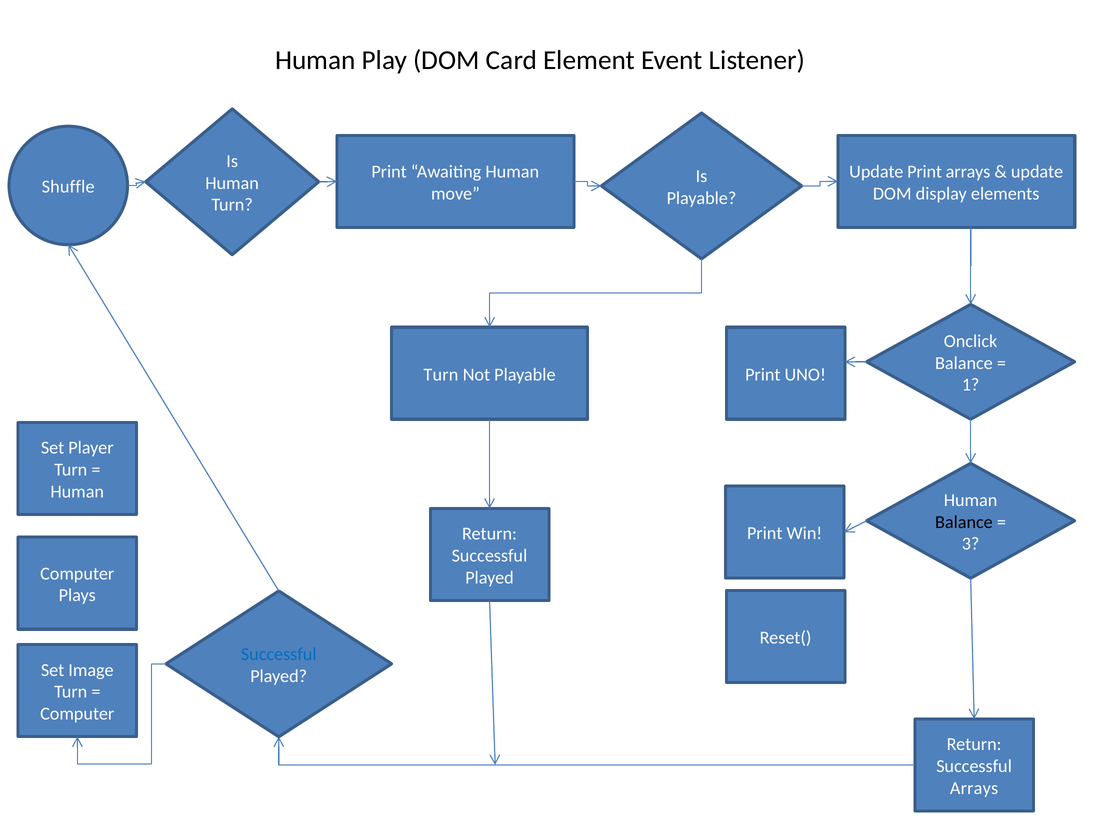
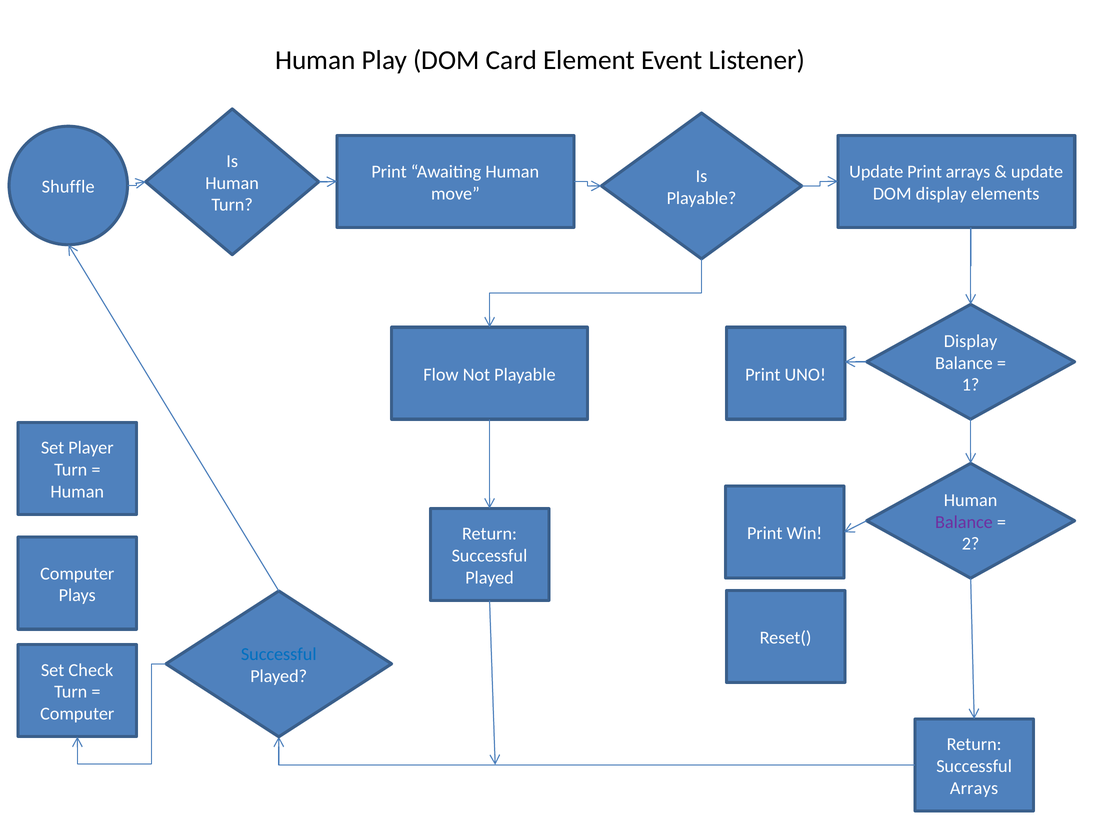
Onclick: Onclick -> Display (971, 341)
Turn: Turn -> Flow (441, 374)
Balance colour: black -> purple (964, 522)
3: 3 -> 2 (971, 544)
Image: Image -> Check (91, 670)
